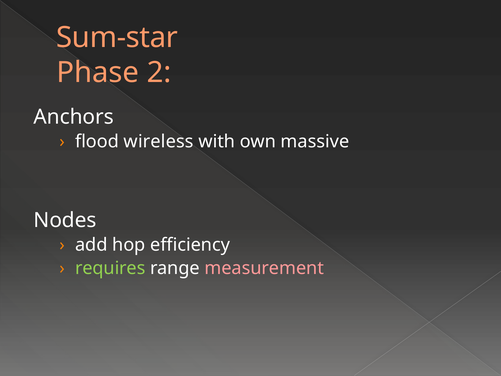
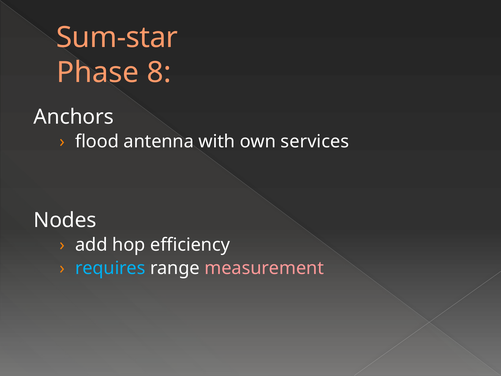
2: 2 -> 8 (159, 73)
wireless: wireless -> antenna (159, 141)
massive: massive -> services (315, 141)
requires colour: light green -> light blue (110, 268)
